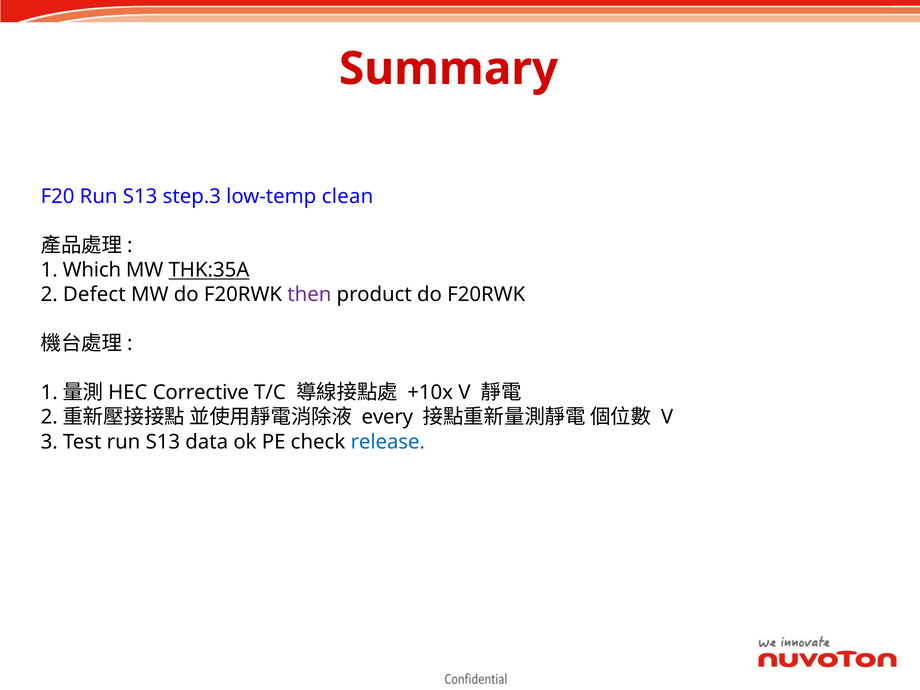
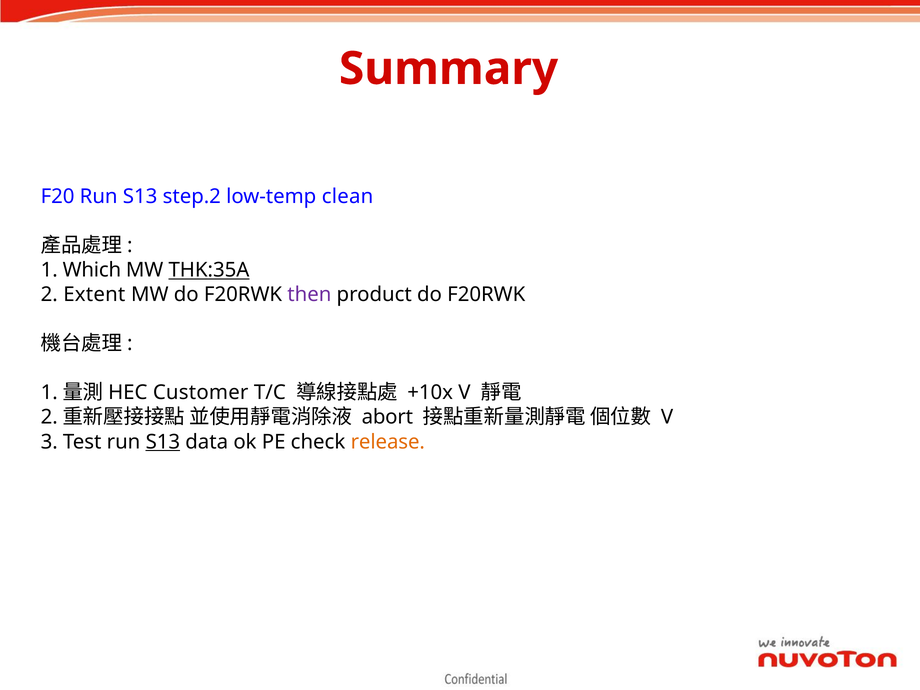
step.3: step.3 -> step.2 (192, 197)
Defect: Defect -> Extent (94, 295)
Corrective: Corrective -> Customer (201, 393)
every: every -> abort (387, 417)
S13 underline: none -> present (163, 442)
release colour: blue -> orange (388, 442)
